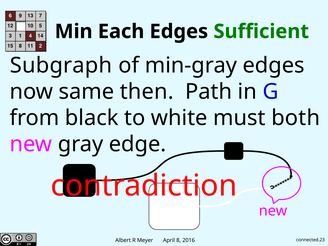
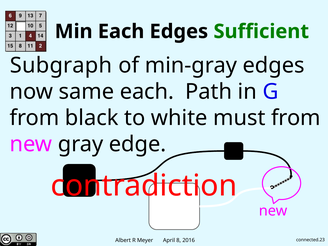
same then: then -> each (147, 92)
must both: both -> from (296, 118)
